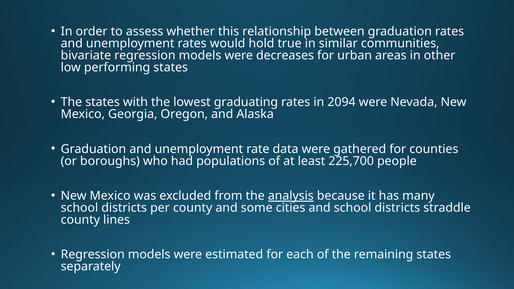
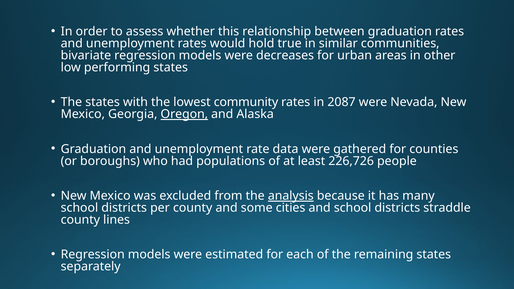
graduating: graduating -> community (246, 102)
2094: 2094 -> 2087 (342, 102)
Oregon underline: none -> present (184, 114)
225,700: 225,700 -> 226,726 (351, 161)
